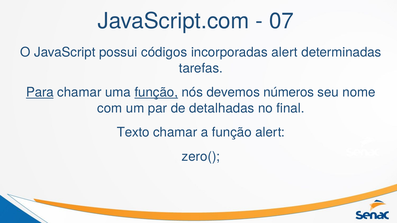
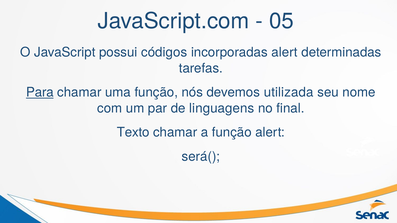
07: 07 -> 05 (281, 21)
função underline: present -> none (156, 92)
números: números -> utilizada (289, 92)
detalhadas: detalhadas -> linguagens (222, 108)
zero(: zero( -> será( (201, 157)
